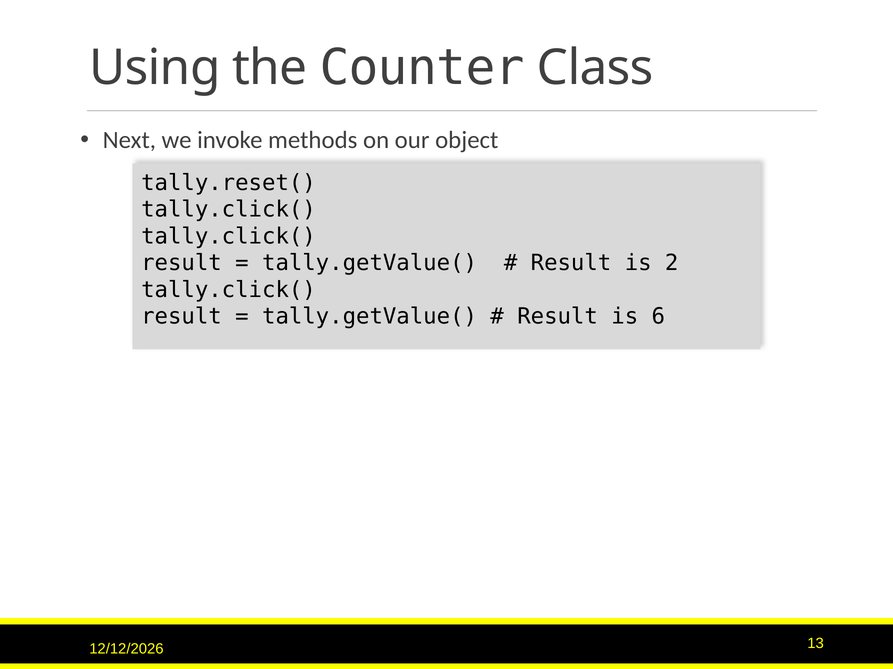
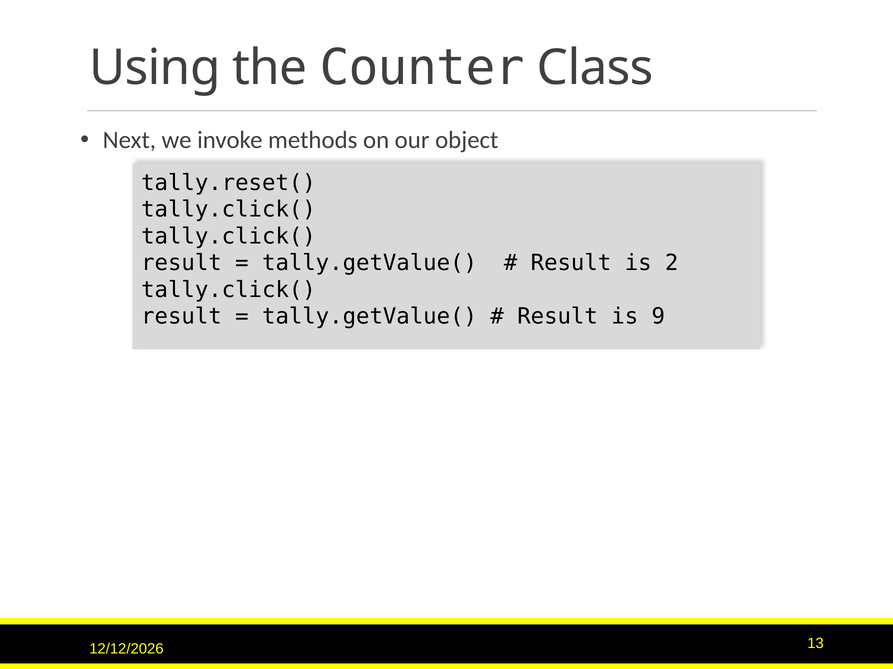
6: 6 -> 9 (658, 317)
